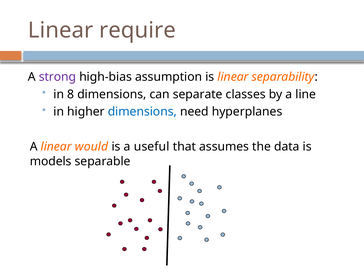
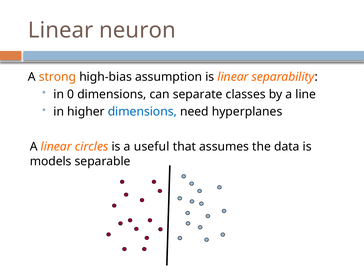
require: require -> neuron (137, 30)
strong colour: purple -> orange (57, 77)
8: 8 -> 0 (71, 94)
would: would -> circles (92, 147)
